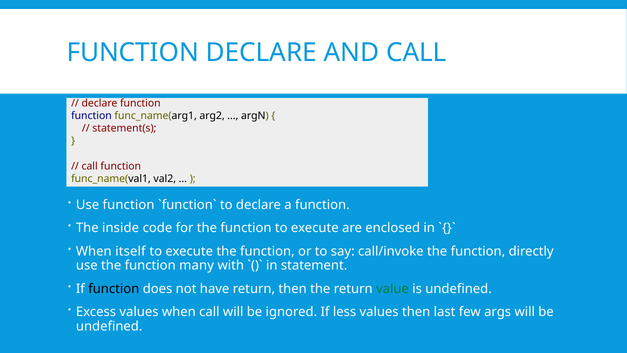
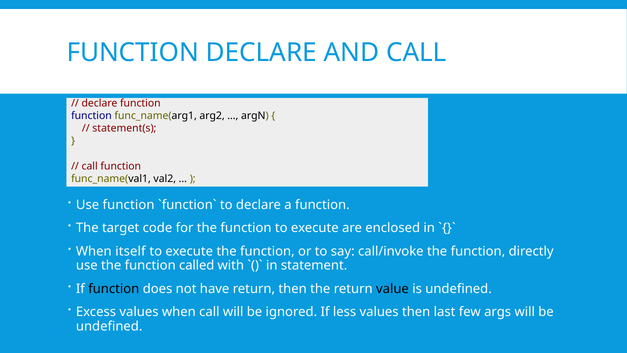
inside: inside -> target (121, 228)
many: many -> called (197, 265)
value colour: green -> black (392, 289)
